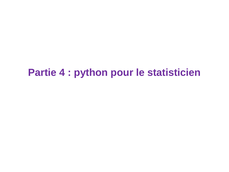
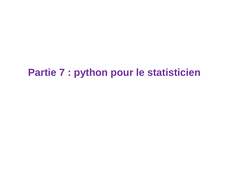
4: 4 -> 7 (62, 72)
